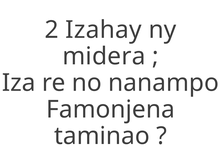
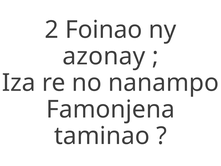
Izahay: Izahay -> Foinao (104, 30)
midera: midera -> azonay (104, 56)
